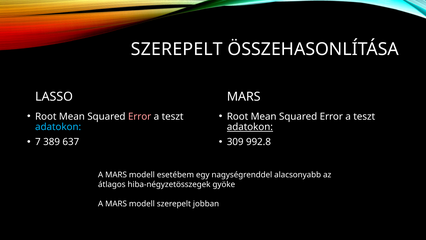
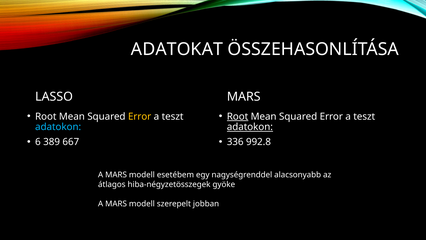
SZEREPELT: SZEREPELT -> ADATOKAT (177, 49)
Error colour: pink -> yellow (140, 116)
Root underline: none -> present (238, 116)
7: 7 -> 6 (38, 142)
637: 637 -> 667 (71, 142)
309: 309 -> 336 (235, 142)
